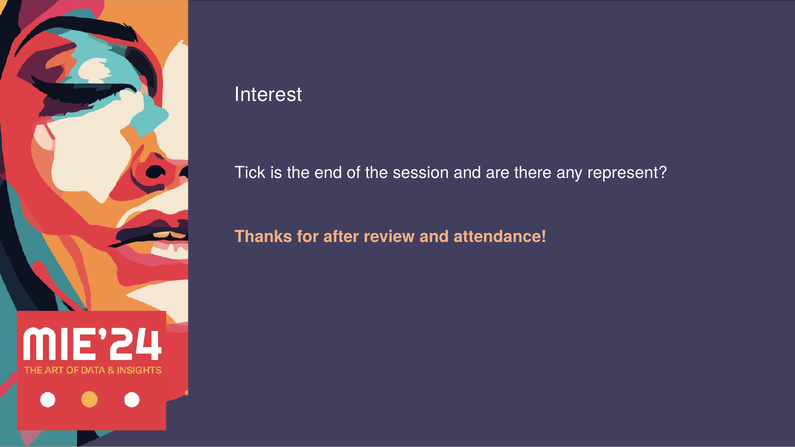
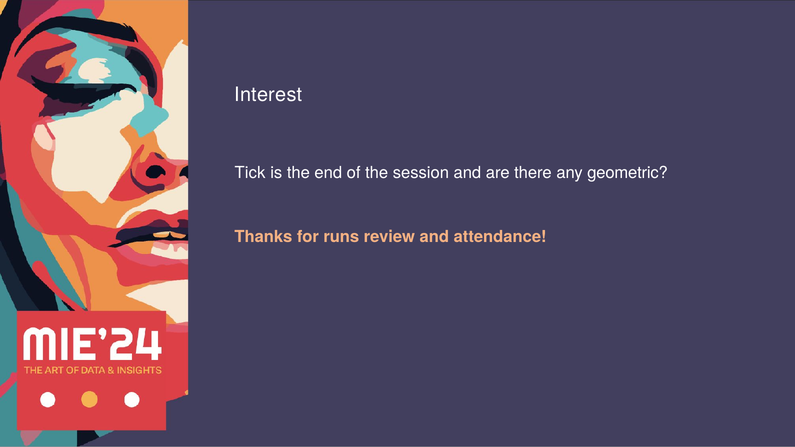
represent: represent -> geometric (628, 173)
after: after -> runs (341, 237)
